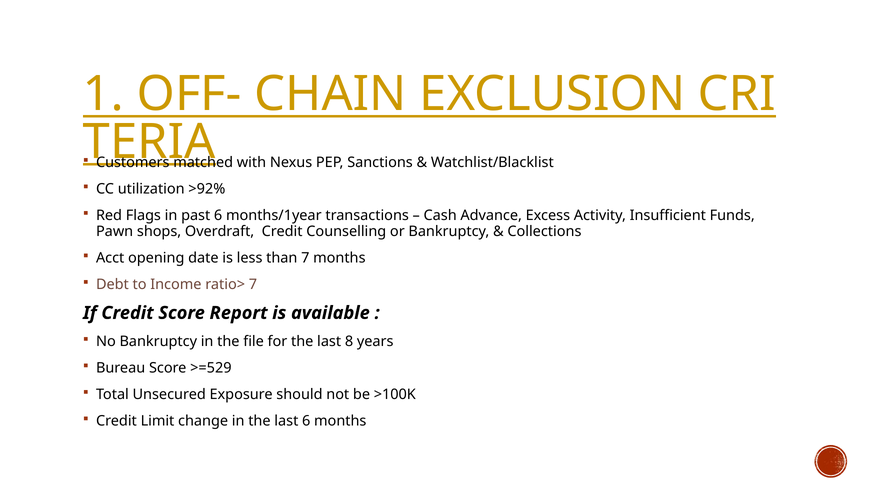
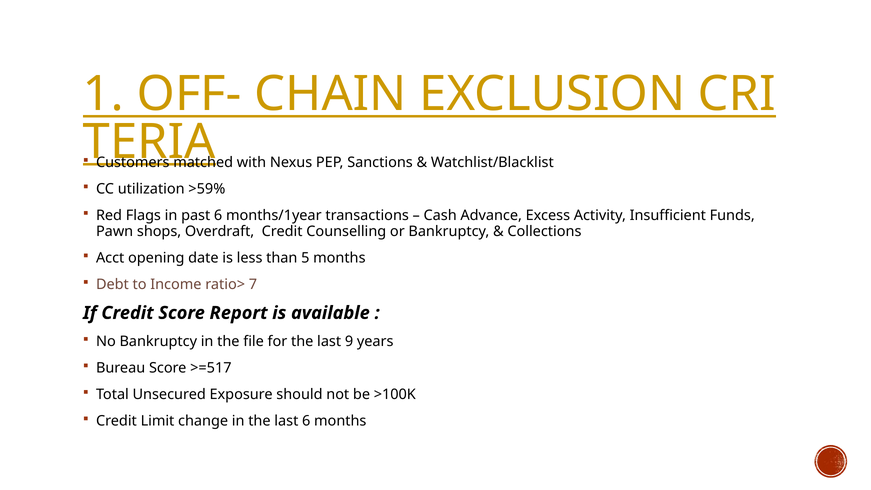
>92%: >92% -> >59% (207, 189)
than 7: 7 -> 5 (305, 258)
8: 8 -> 9 (349, 341)
>=529: >=529 -> >=517 (211, 368)
